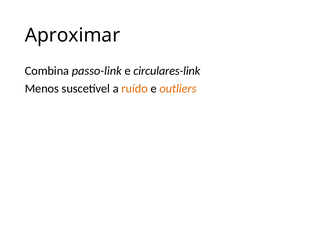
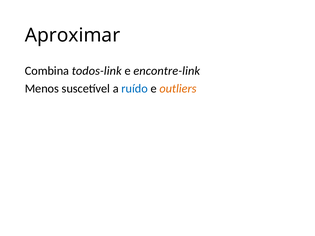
passo-link: passo-link -> todos-link (97, 71)
circulares-link: circulares-link -> encontre-link (167, 71)
ruído colour: orange -> blue (135, 89)
